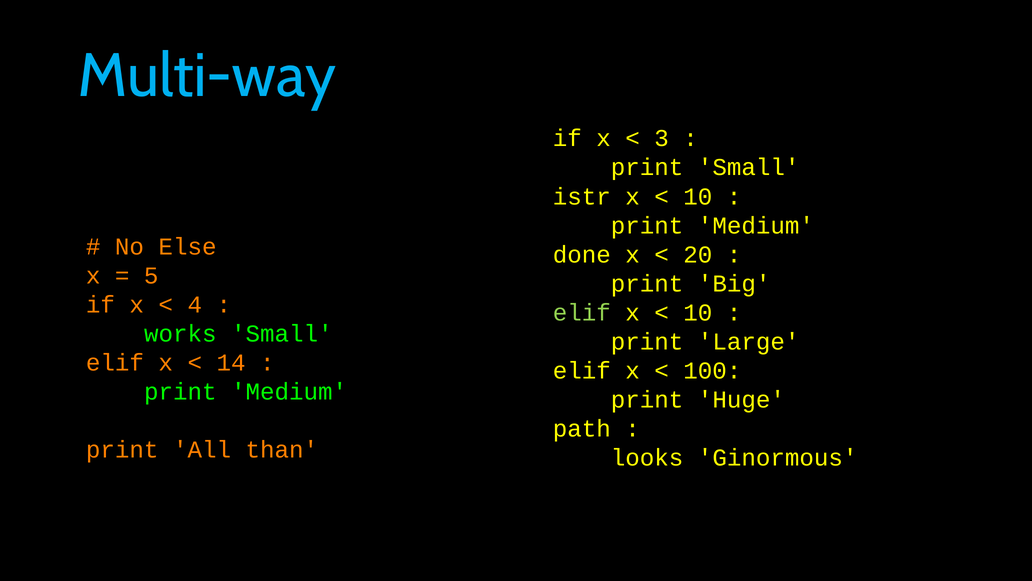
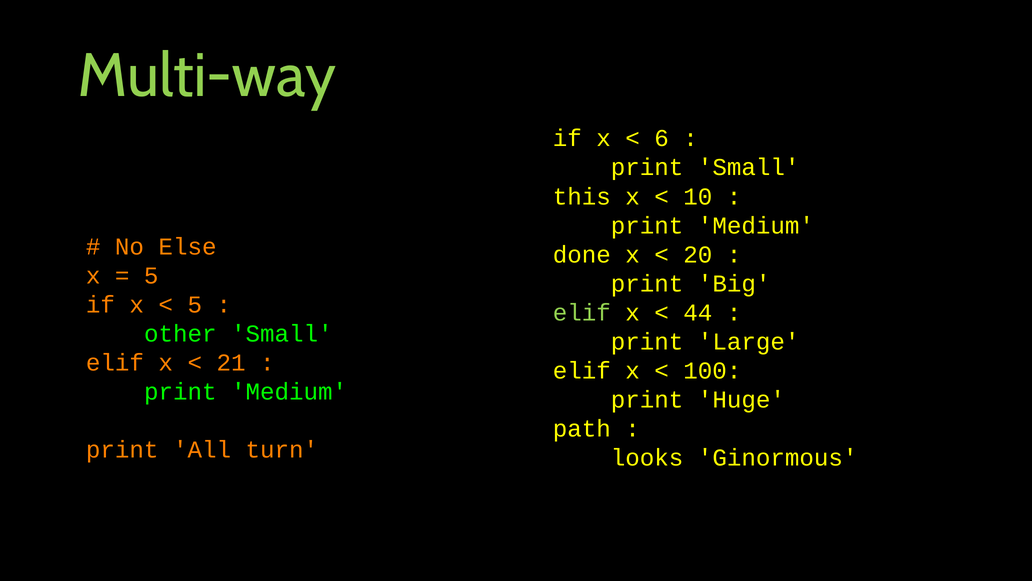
Multi-way colour: light blue -> light green (207, 76)
3: 3 -> 6 (662, 138)
istr: istr -> this (582, 196)
4: 4 -> 5 (195, 304)
10: 10 -> 44 (698, 312)
works: works -> other (180, 333)
14: 14 -> 21 (231, 362)
than: than -> turn (282, 450)
